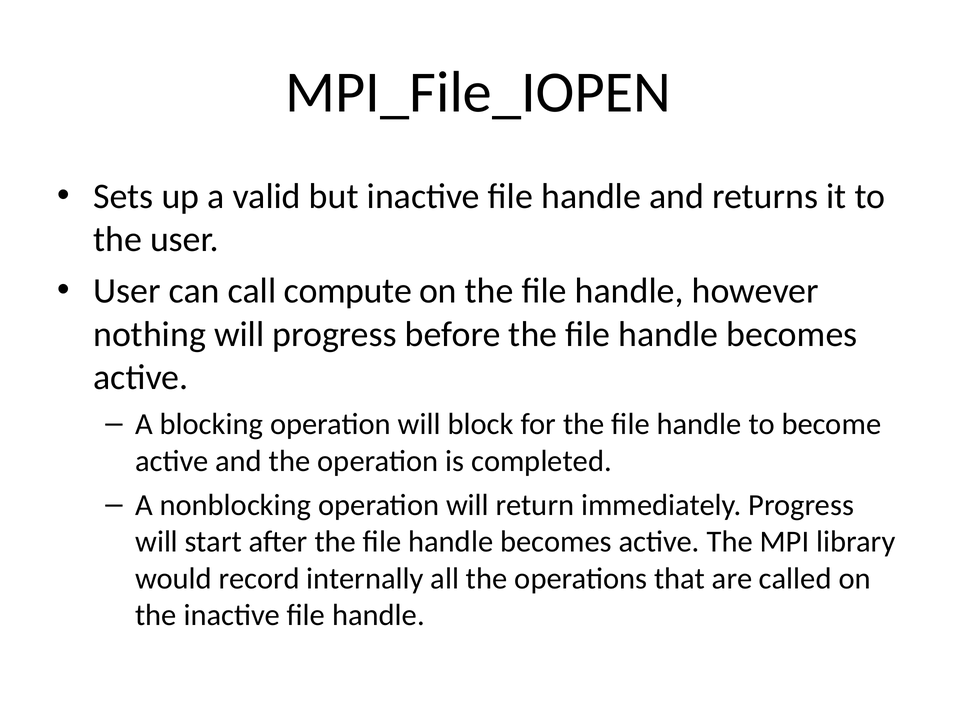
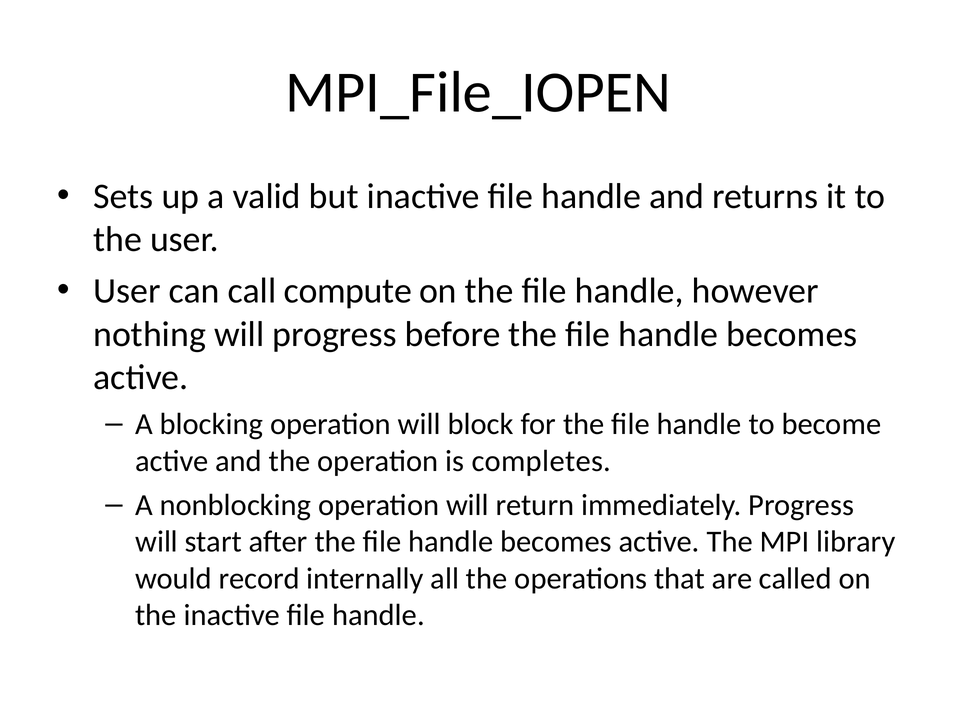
completed: completed -> completes (541, 461)
